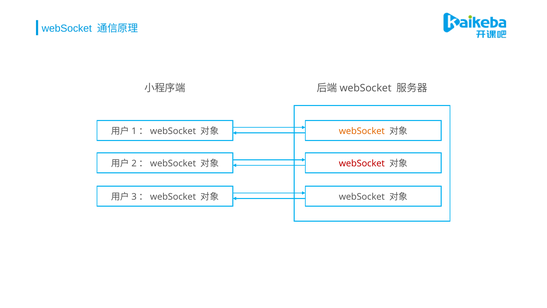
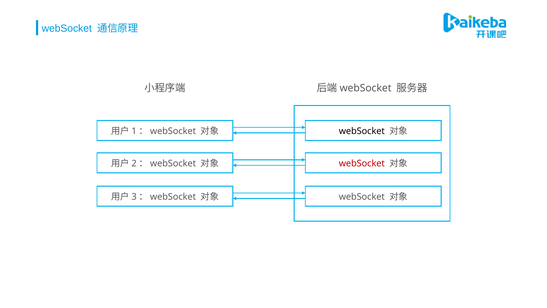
webSocket colour: orange -> black (362, 131)
